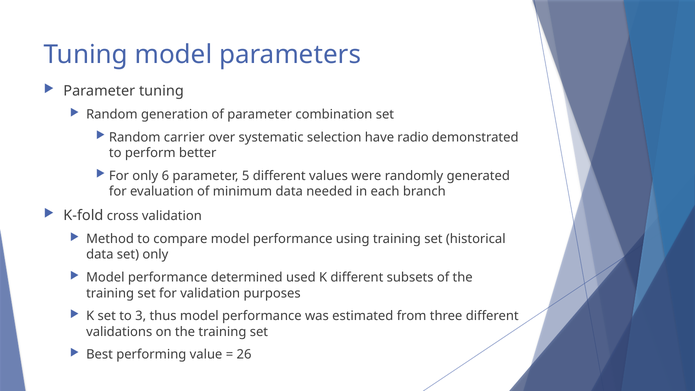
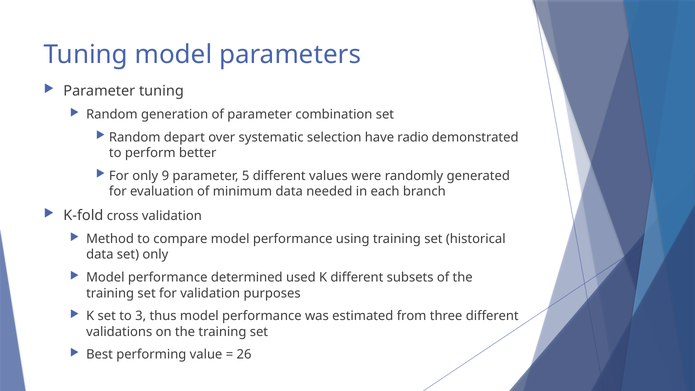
carrier: carrier -> depart (184, 137)
6: 6 -> 9 (165, 176)
